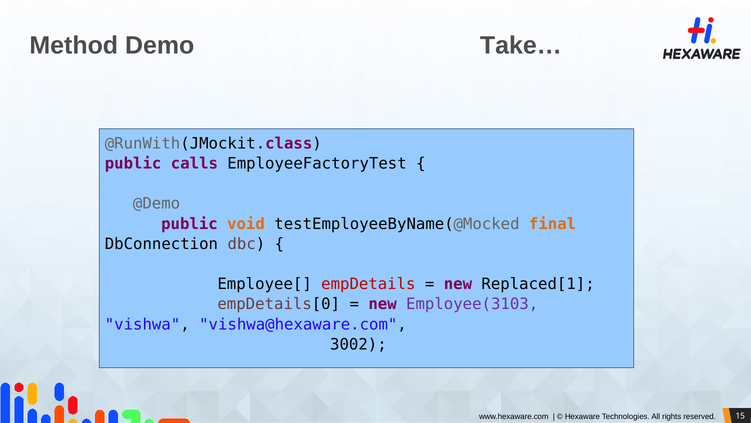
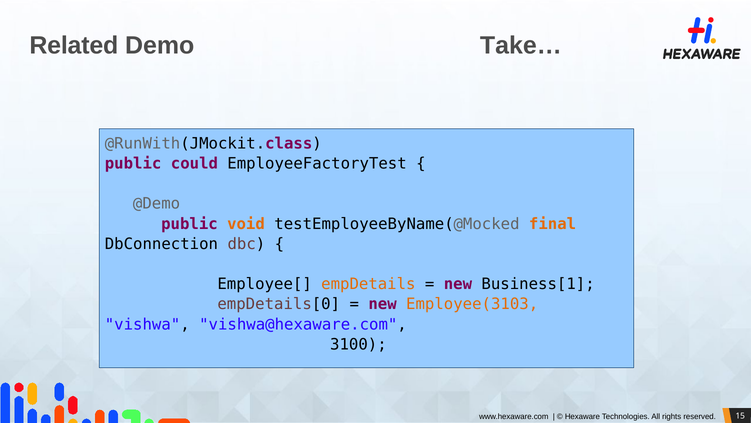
Method: Method -> Related (74, 46)
calls: calls -> could (194, 163)
empDetails colour: red -> orange (368, 284)
Replaced[1: Replaced[1 -> Business[1 (538, 284)
Employee(3103 colour: purple -> orange (472, 304)
3002: 3002 -> 3100 (358, 344)
